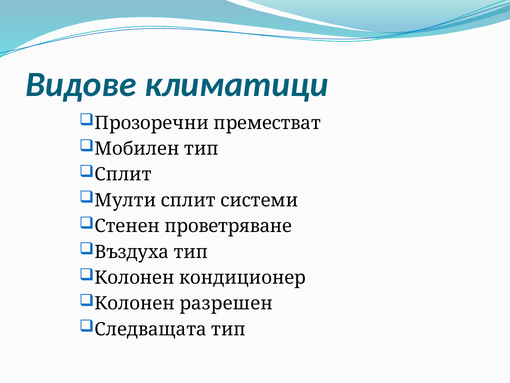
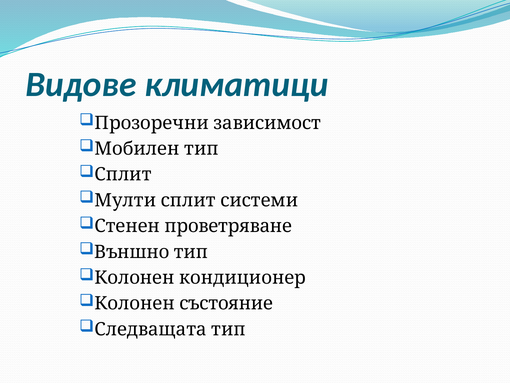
преместват: преместват -> зависимост (267, 123)
Въздуха: Въздуха -> Външно (132, 252)
разрешен: разрешен -> състояние (226, 303)
